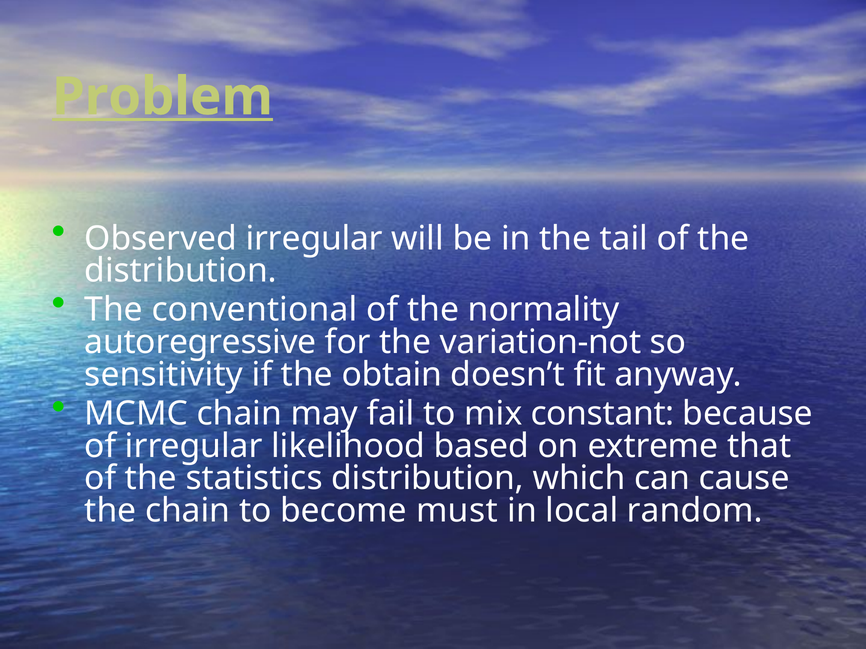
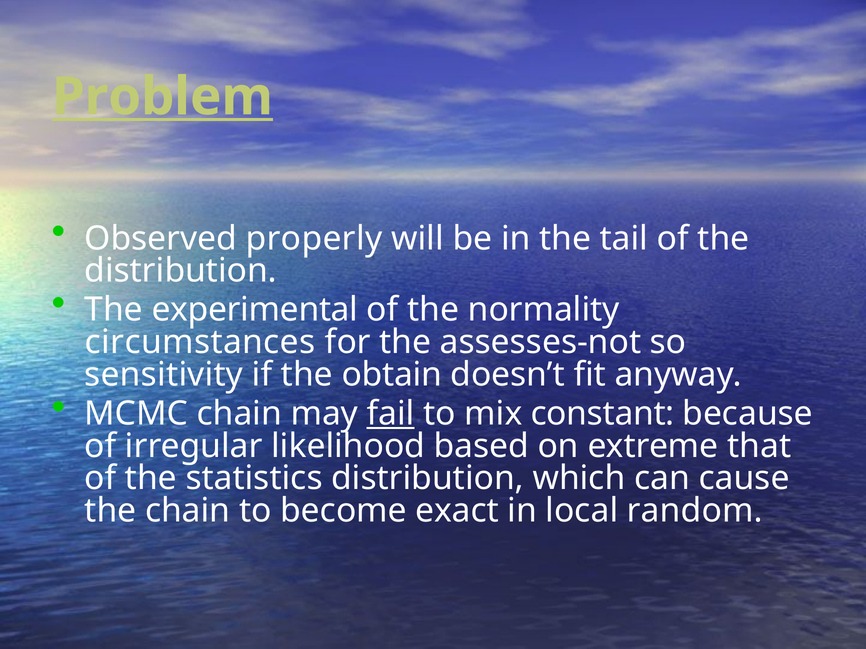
Observed irregular: irregular -> properly (314, 239)
conventional: conventional -> experimental (255, 310)
autoregressive: autoregressive -> circumstances (200, 342)
variation-not: variation-not -> assesses-not (541, 342)
fail underline: none -> present (391, 414)
must: must -> exact (457, 511)
